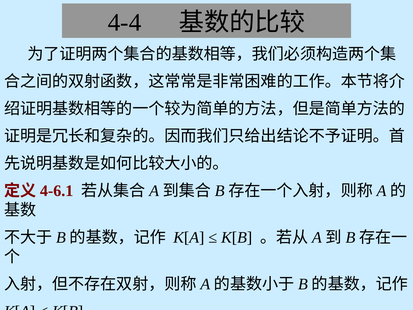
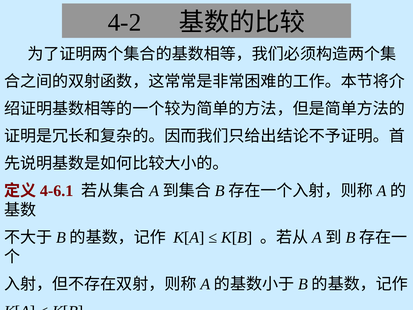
4-4: 4-4 -> 4-2 (125, 22)
